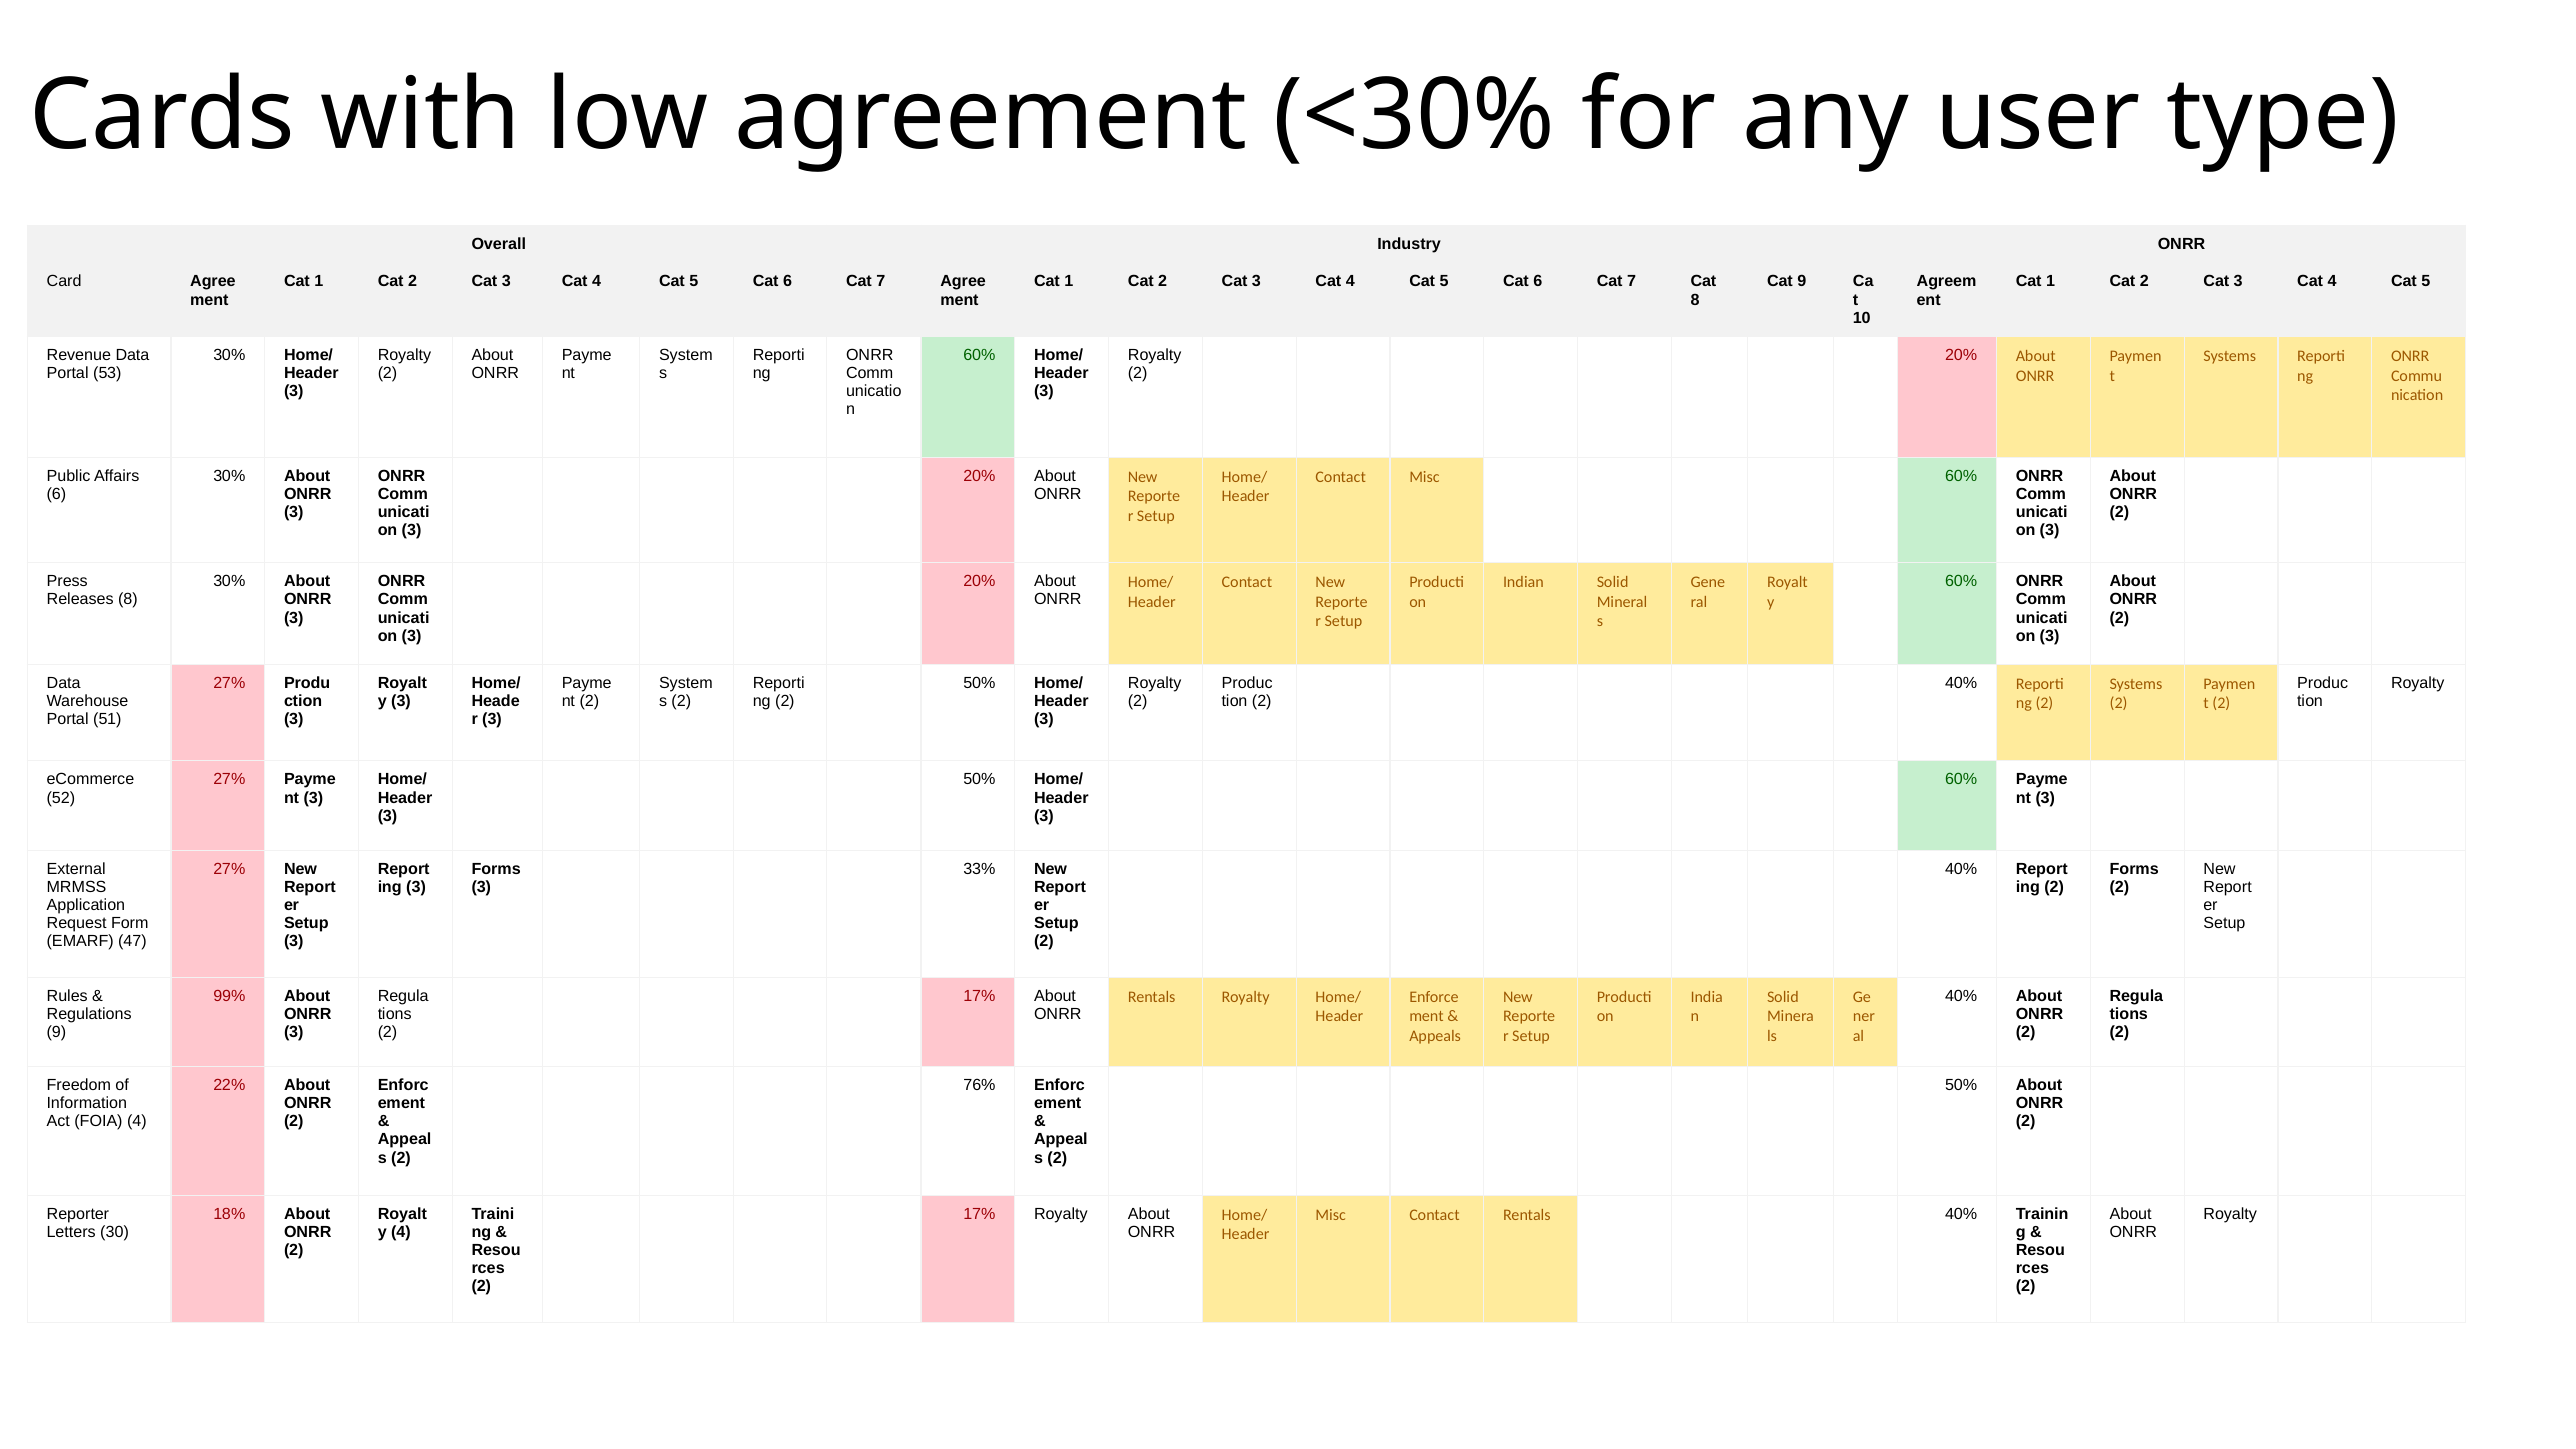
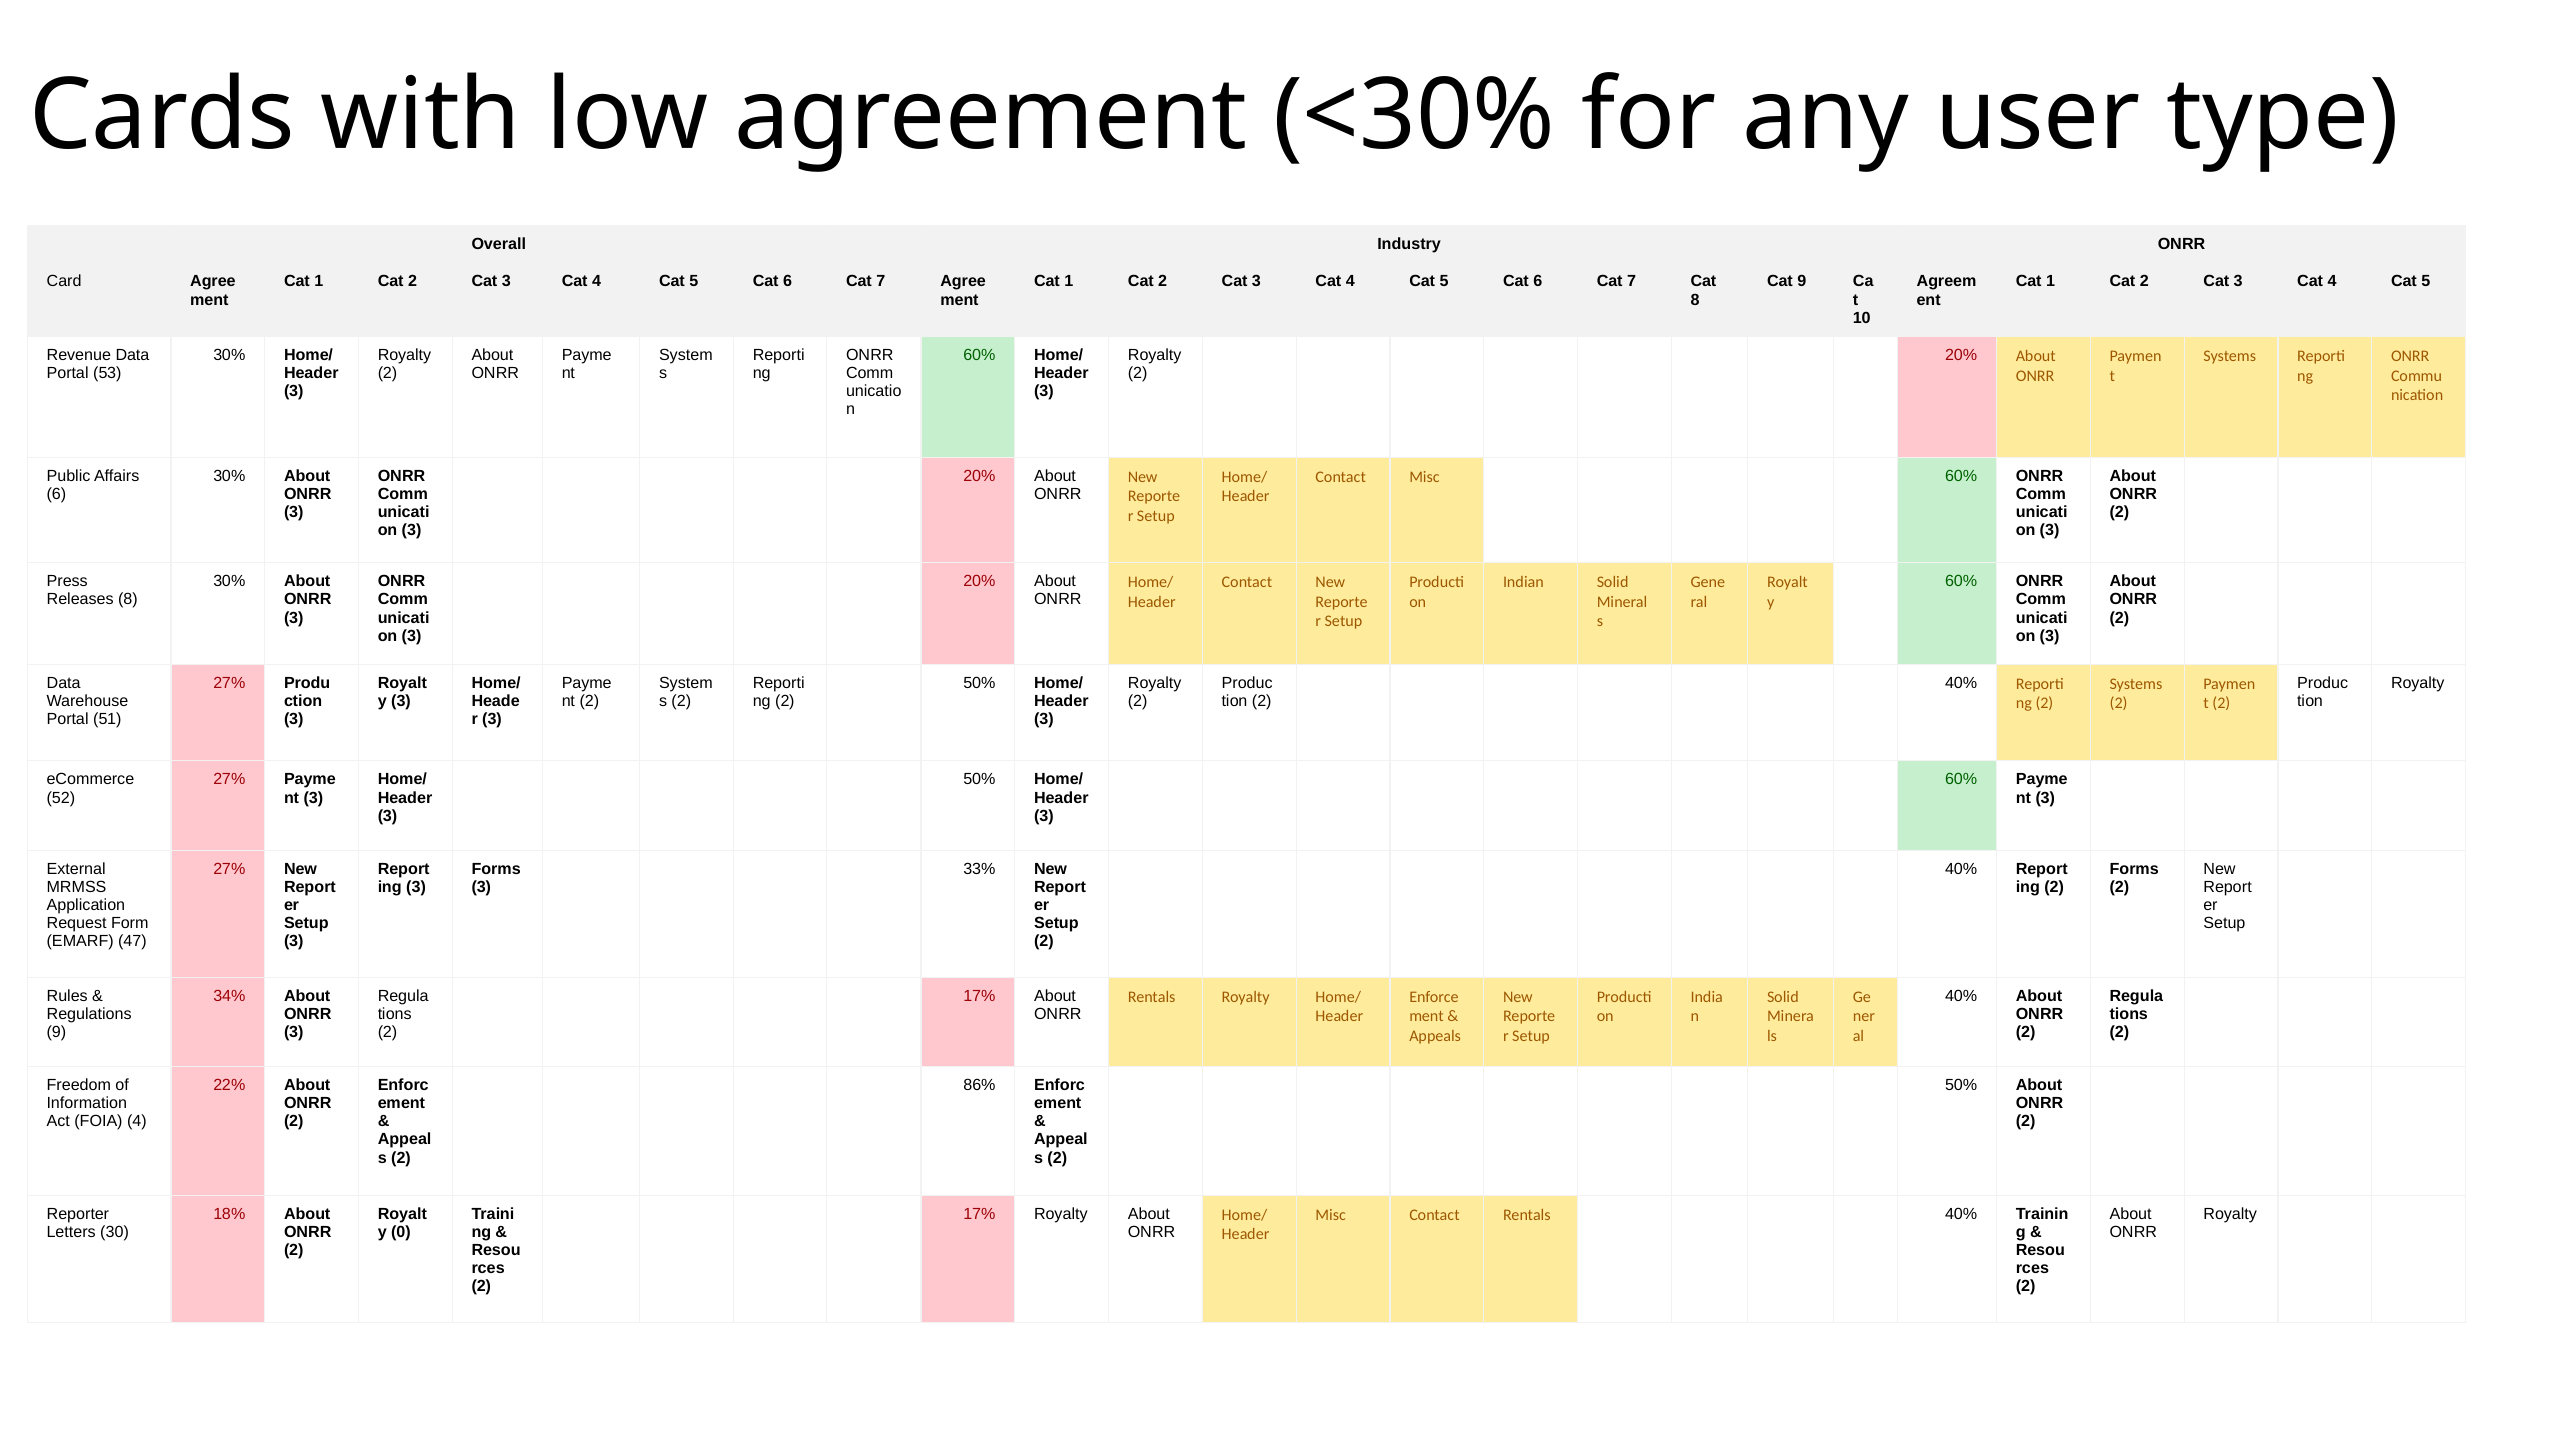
99%: 99% -> 34% (229, 996)
76%: 76% -> 86% (979, 1085)
4: 4 -> 0 (401, 1232)
